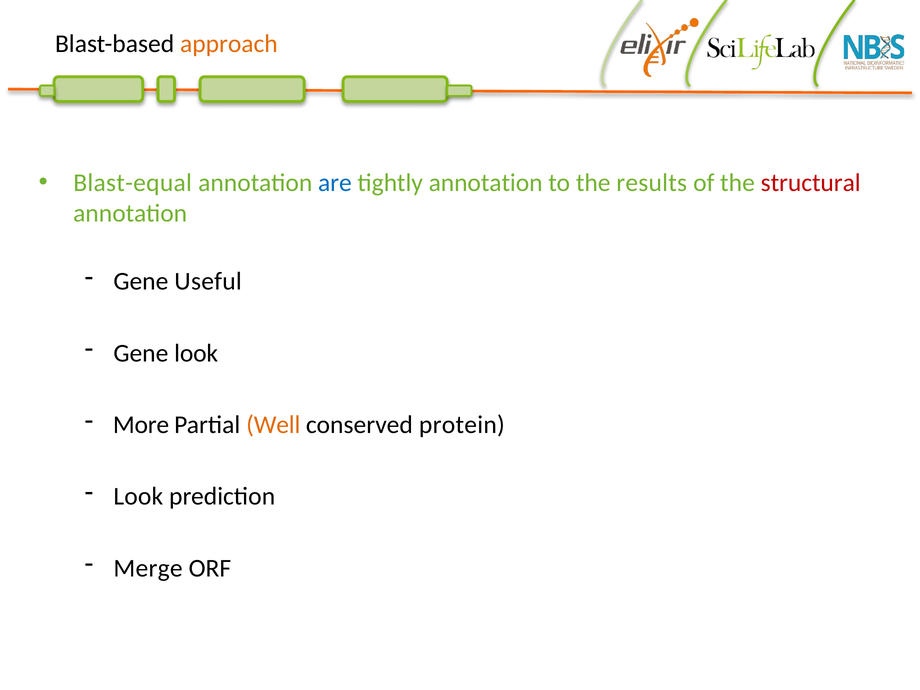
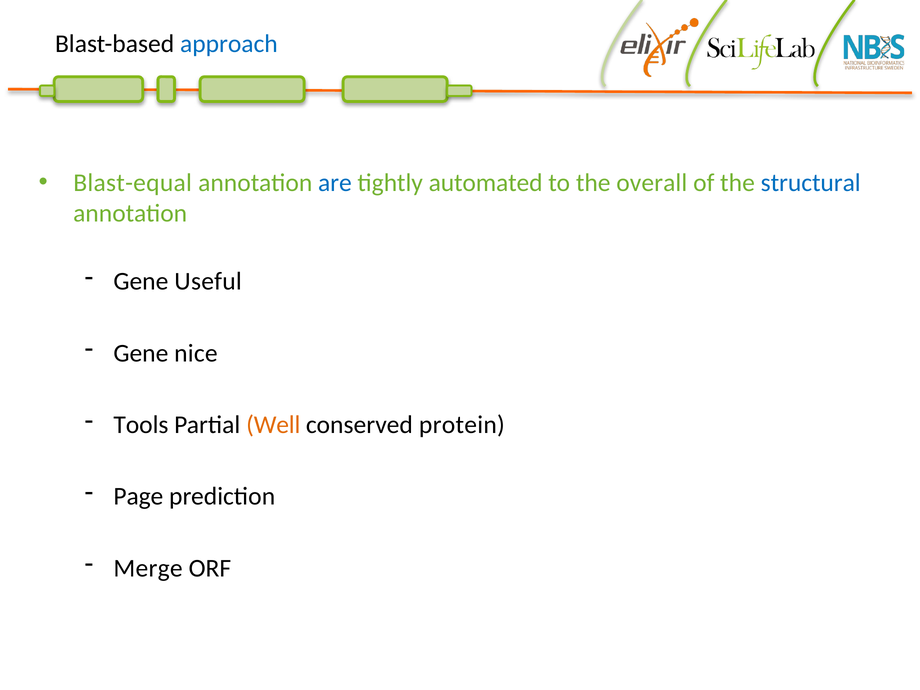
approach colour: orange -> blue (229, 44)
tightly annotation: annotation -> automated (486, 183)
results: results -> overall (652, 183)
structural colour: red -> blue (811, 183)
Gene look: look -> nice (196, 353)
More: More -> Tools (141, 425)
Look: Look -> Page (138, 496)
